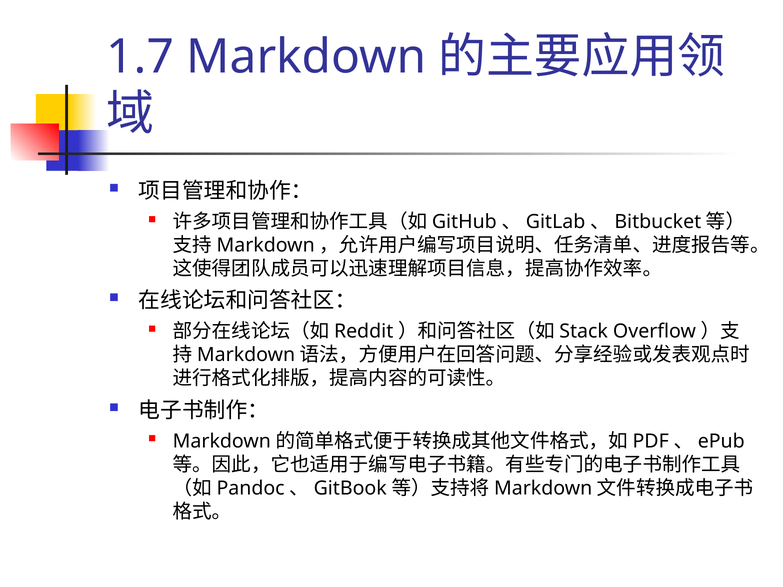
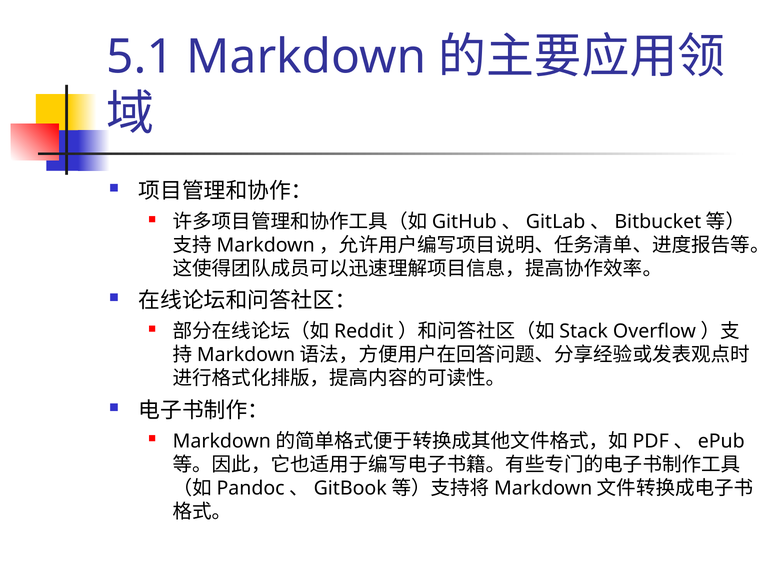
1.7: 1.7 -> 5.1 (140, 57)
